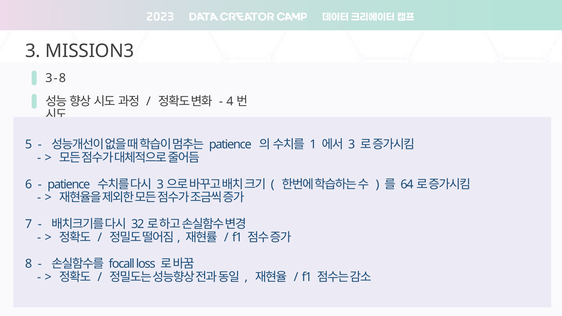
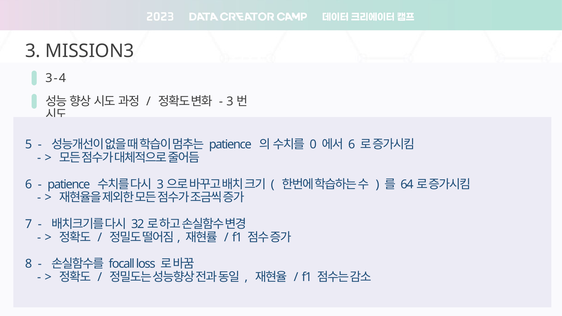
8: 8 -> 4 (62, 78)
4: 4 -> 3 (230, 101)
1: 1 -> 0 (313, 145)
3: 3 -> 6 (352, 145)
